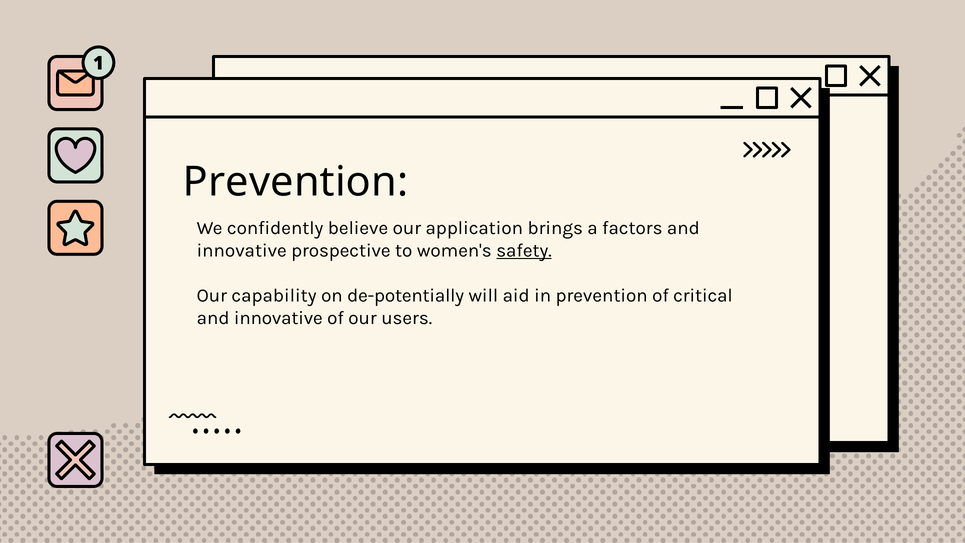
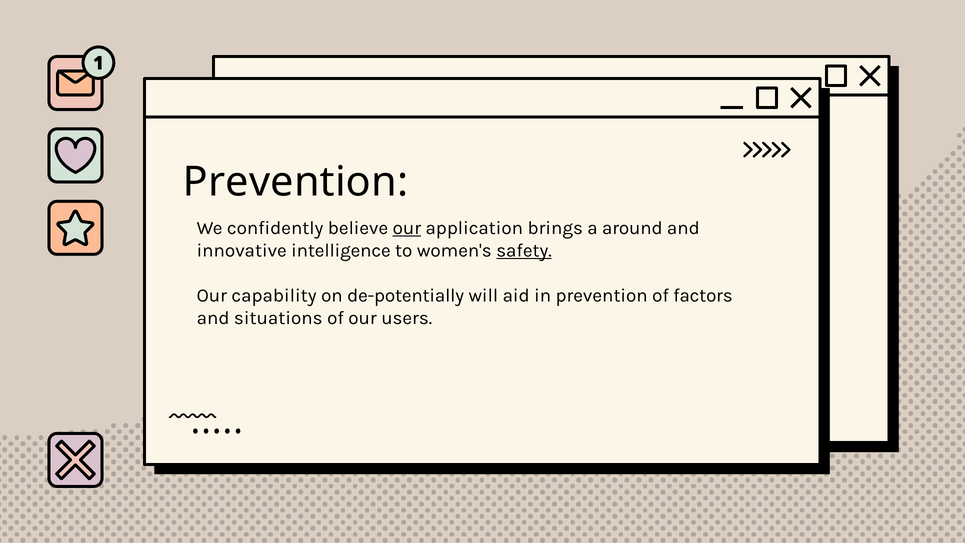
our underline: none -> present (407, 228)
factors: factors -> around (632, 228)
prospective: prospective -> intelligence (341, 250)
critical: critical -> factors (703, 295)
innovative: innovative -> situations (278, 318)
